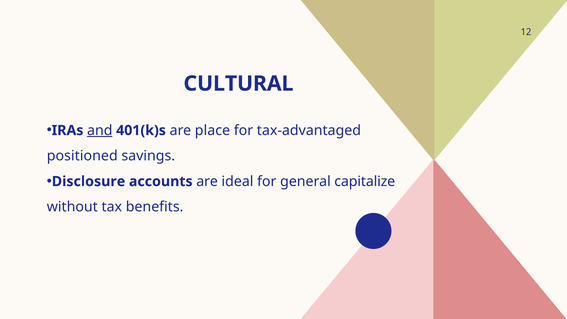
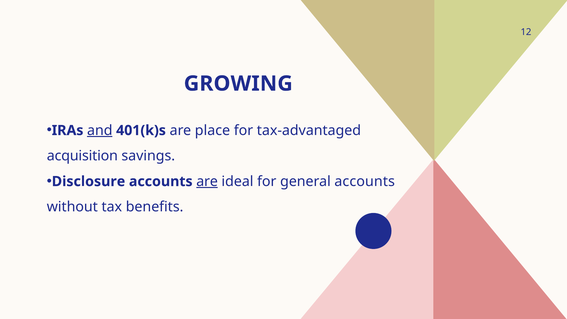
CULTURAL: CULTURAL -> GROWING (238, 84)
positioned: positioned -> acquisition (82, 156)
are underline: none -> present (207, 181)
general capitalize: capitalize -> accounts (365, 181)
